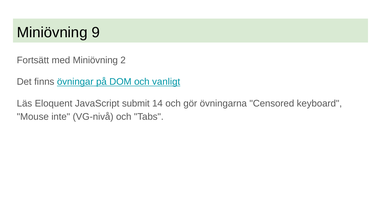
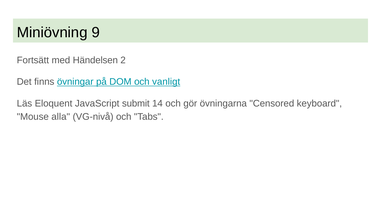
med Miniövning: Miniövning -> Händelsen (95, 60)
inte: inte -> alla (61, 116)
